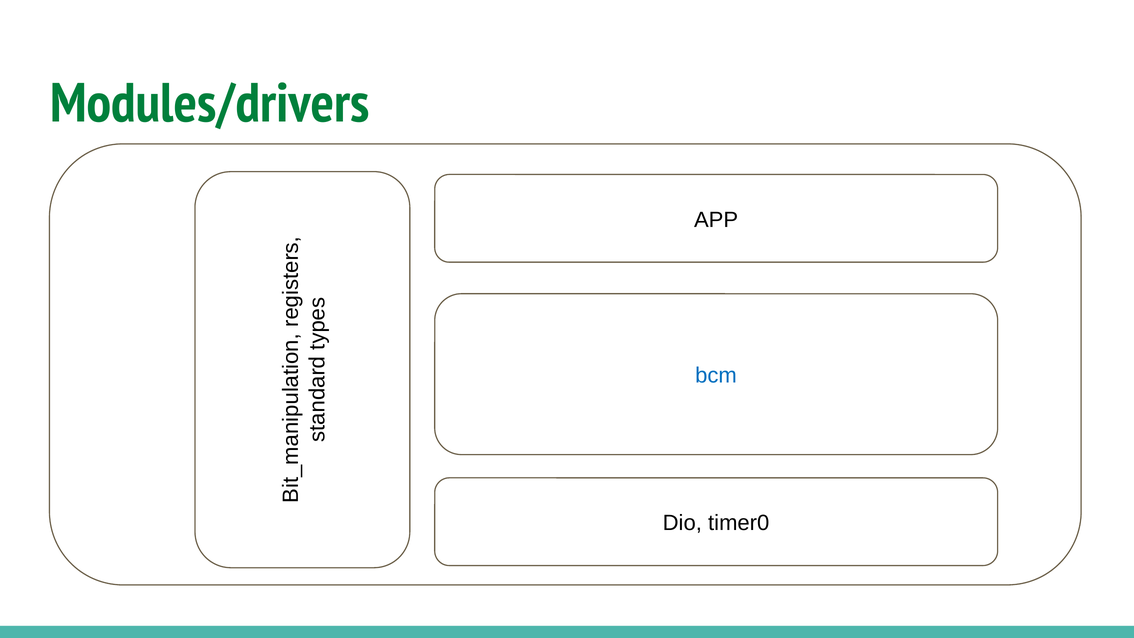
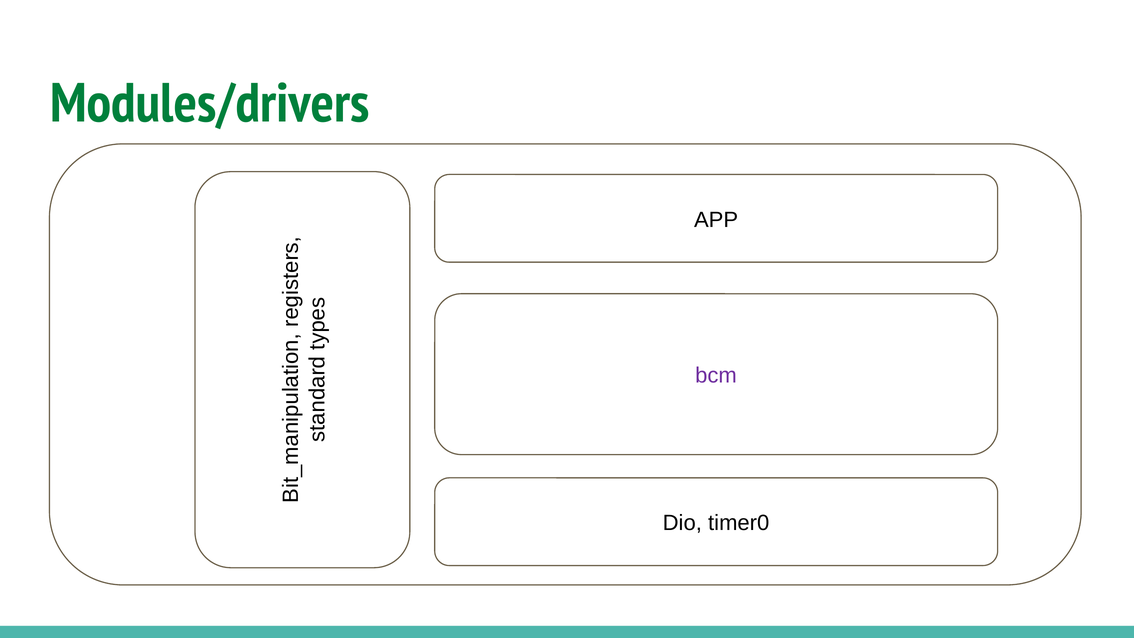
bcm colour: blue -> purple (716, 376)
